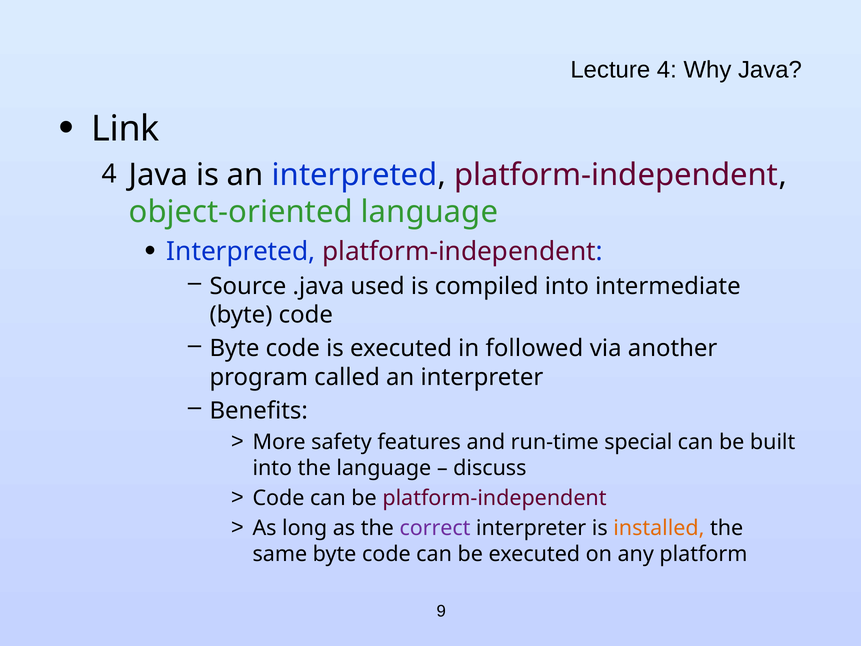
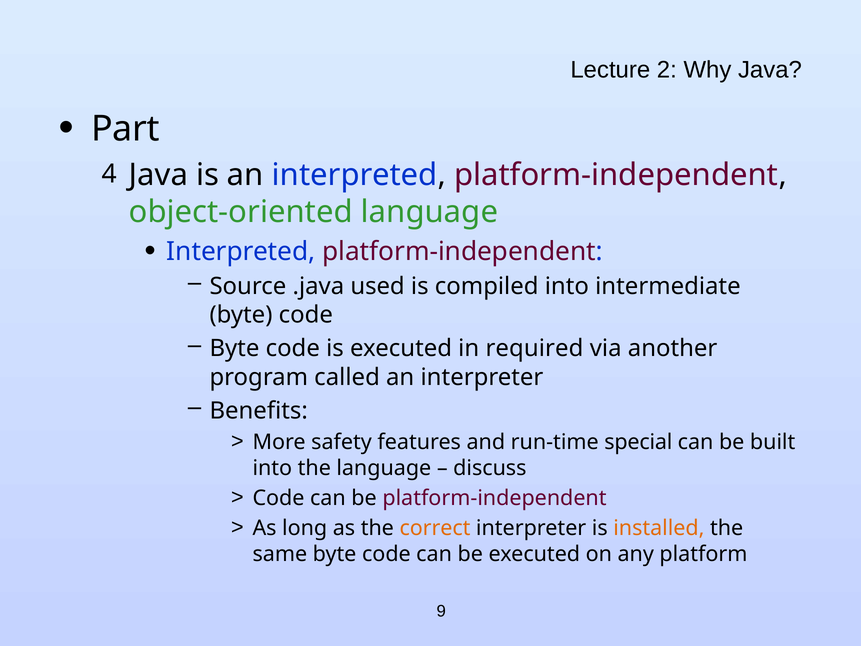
Lecture 4: 4 -> 2 (667, 70)
Link: Link -> Part (125, 129)
followed: followed -> required (534, 348)
correct colour: purple -> orange (435, 528)
